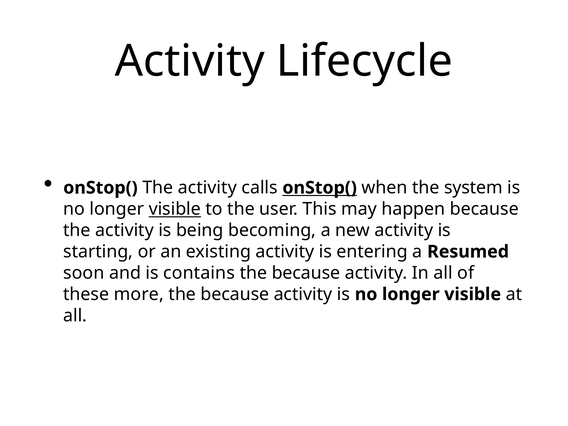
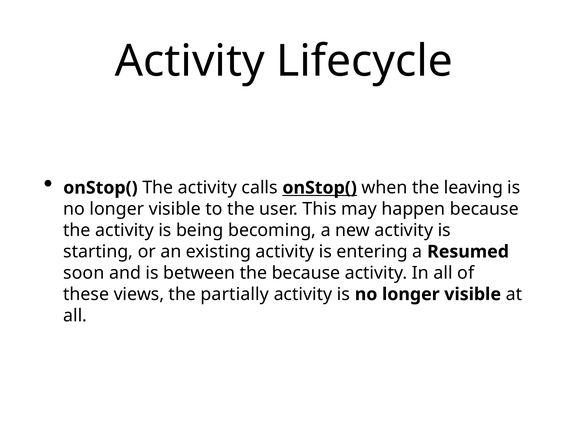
system: system -> leaving (473, 188)
visible underline: present -> none (175, 209)
contains: contains -> between (199, 273)
more: more -> views (139, 294)
because: because -> partially (235, 294)
